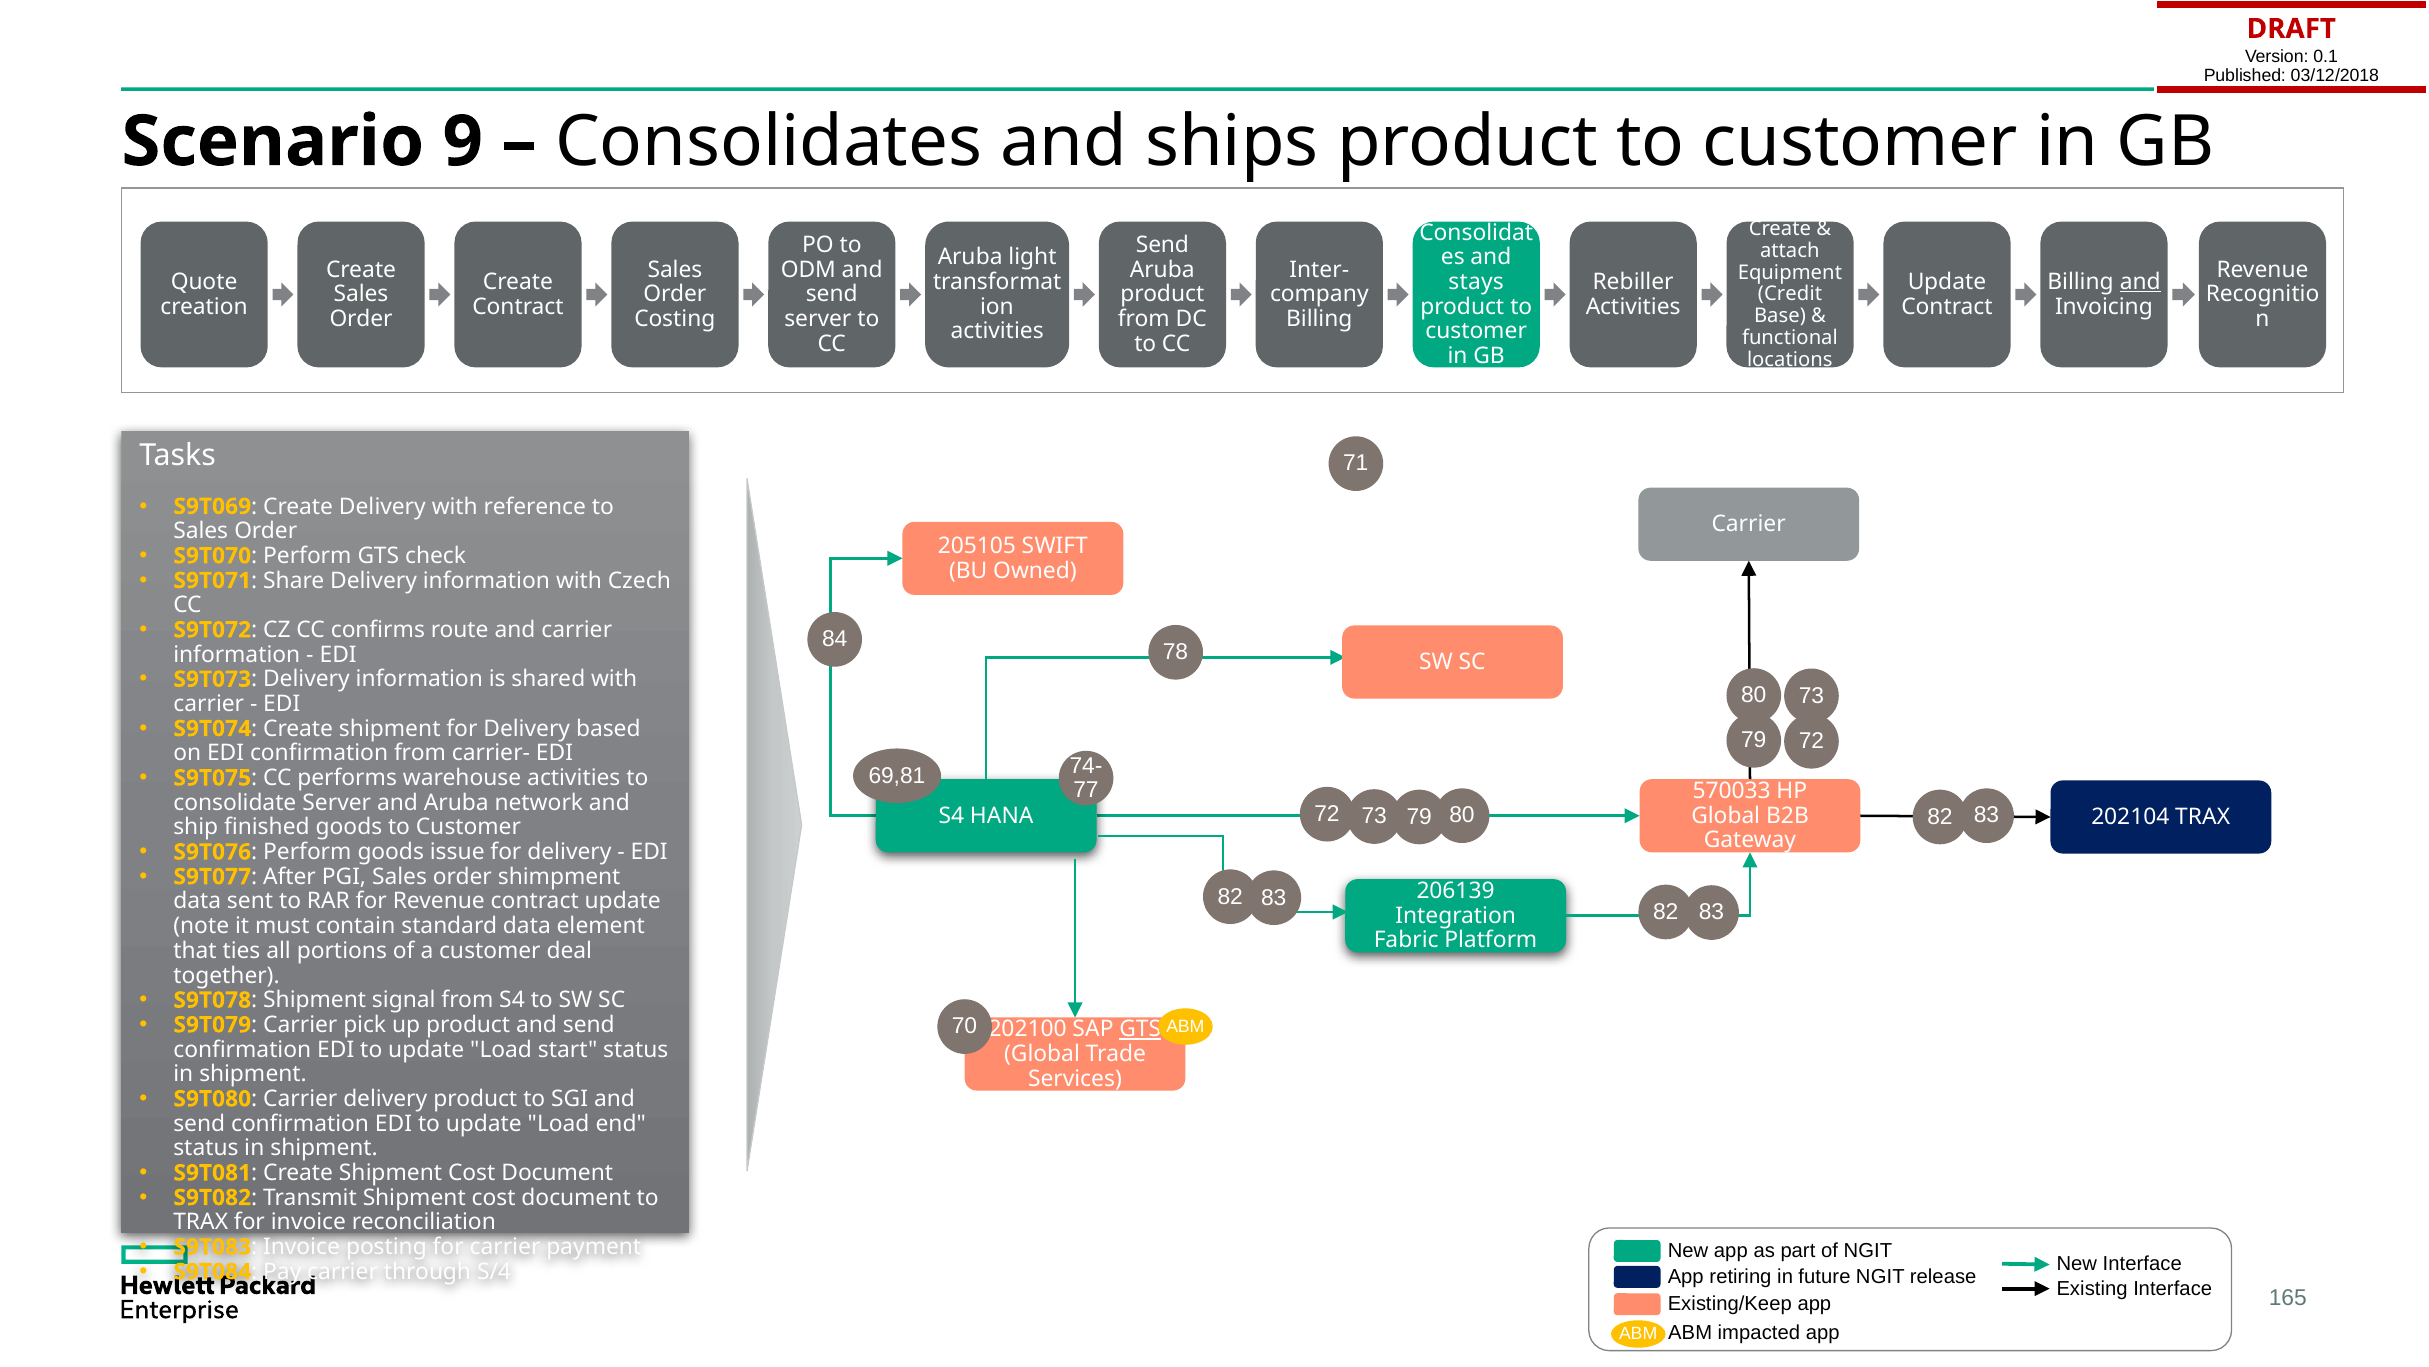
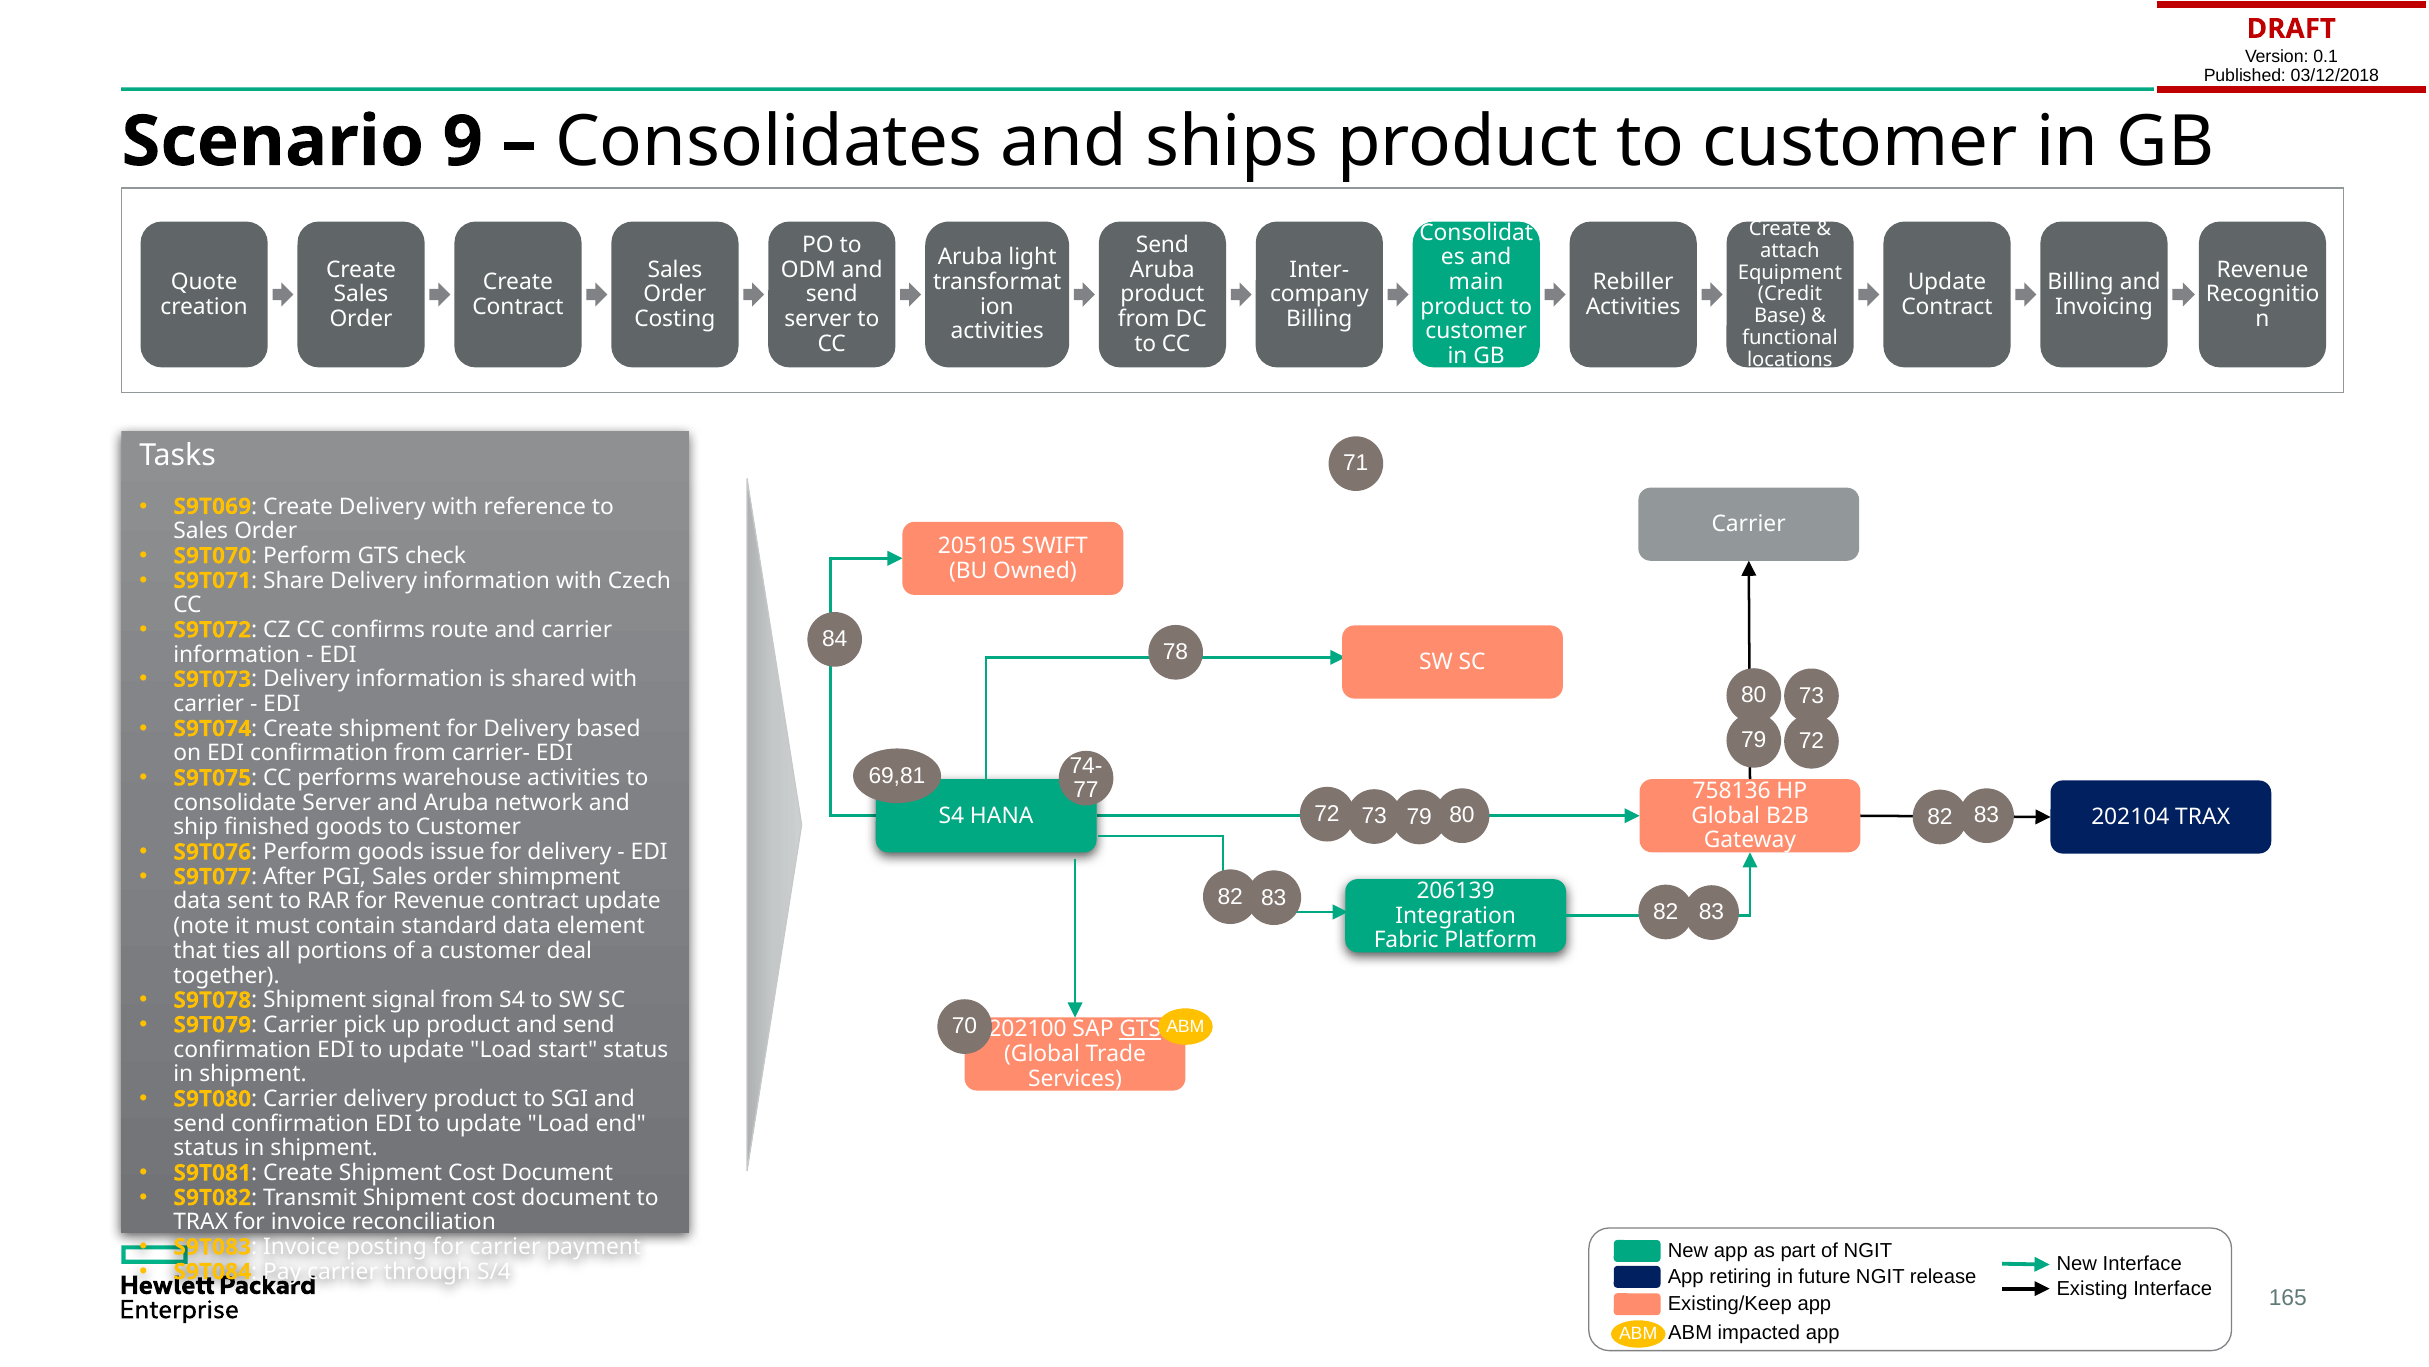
stays: stays -> main (1476, 282)
and underline: present -> none (2140, 282)
570033: 570033 -> 758136 (1732, 791)
